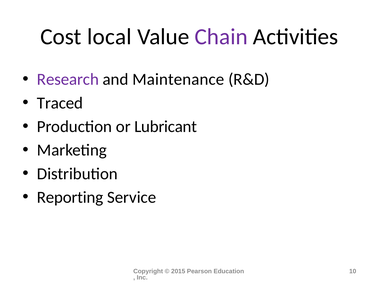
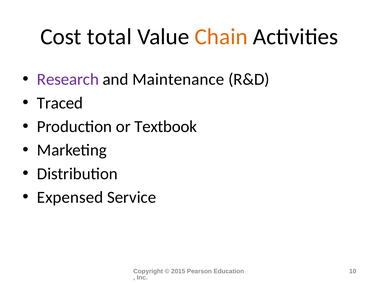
local: local -> total (109, 37)
Chain colour: purple -> orange (221, 37)
Lubricant: Lubricant -> Textbook (166, 127)
Reporting: Reporting -> Expensed (70, 197)
